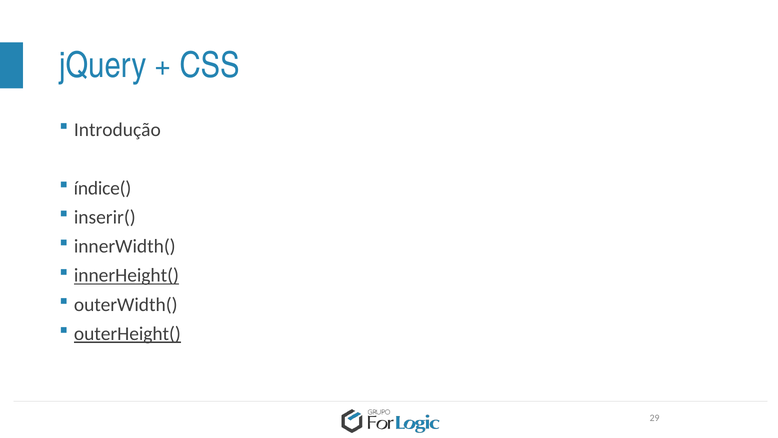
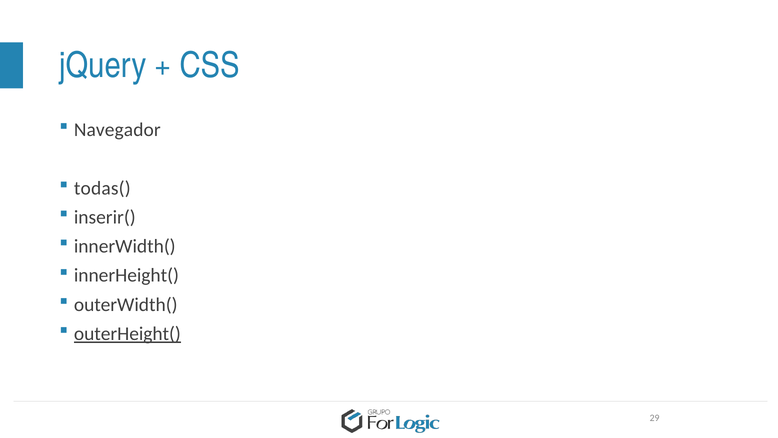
Introdução: Introdução -> Navegador (117, 130)
índice(: índice( -> todas( (102, 188)
innerHeight( underline: present -> none (126, 275)
